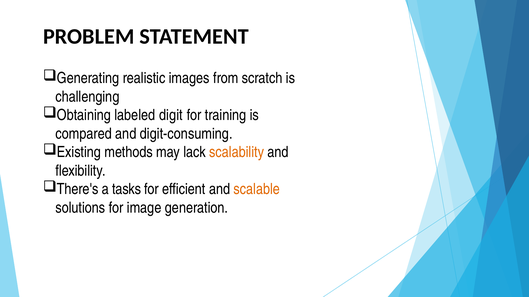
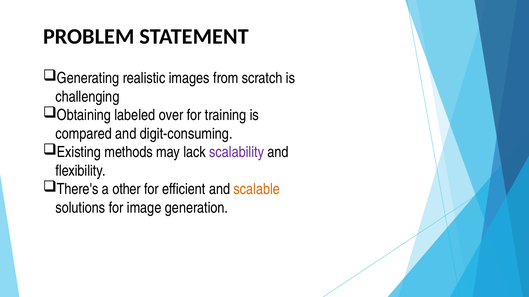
digit: digit -> over (171, 115)
scalability colour: orange -> purple (237, 152)
tasks: tasks -> other (127, 190)
